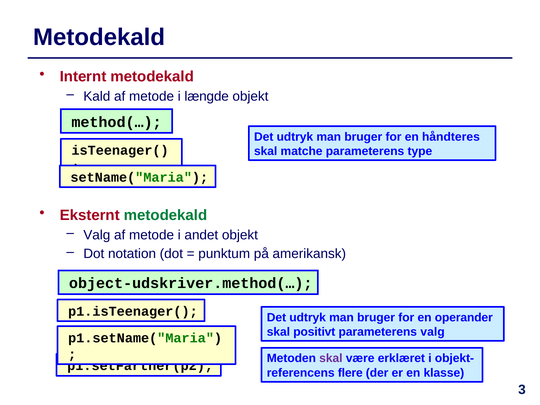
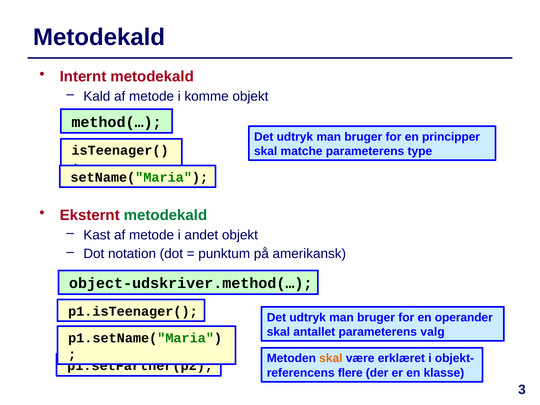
længde: længde -> komme (207, 96)
håndteres: håndteres -> principper (451, 137)
Valg: Valg -> Kast (97, 235)
positivt: positivt -> antallet (314, 332)
skal colour: purple -> orange (331, 358)
